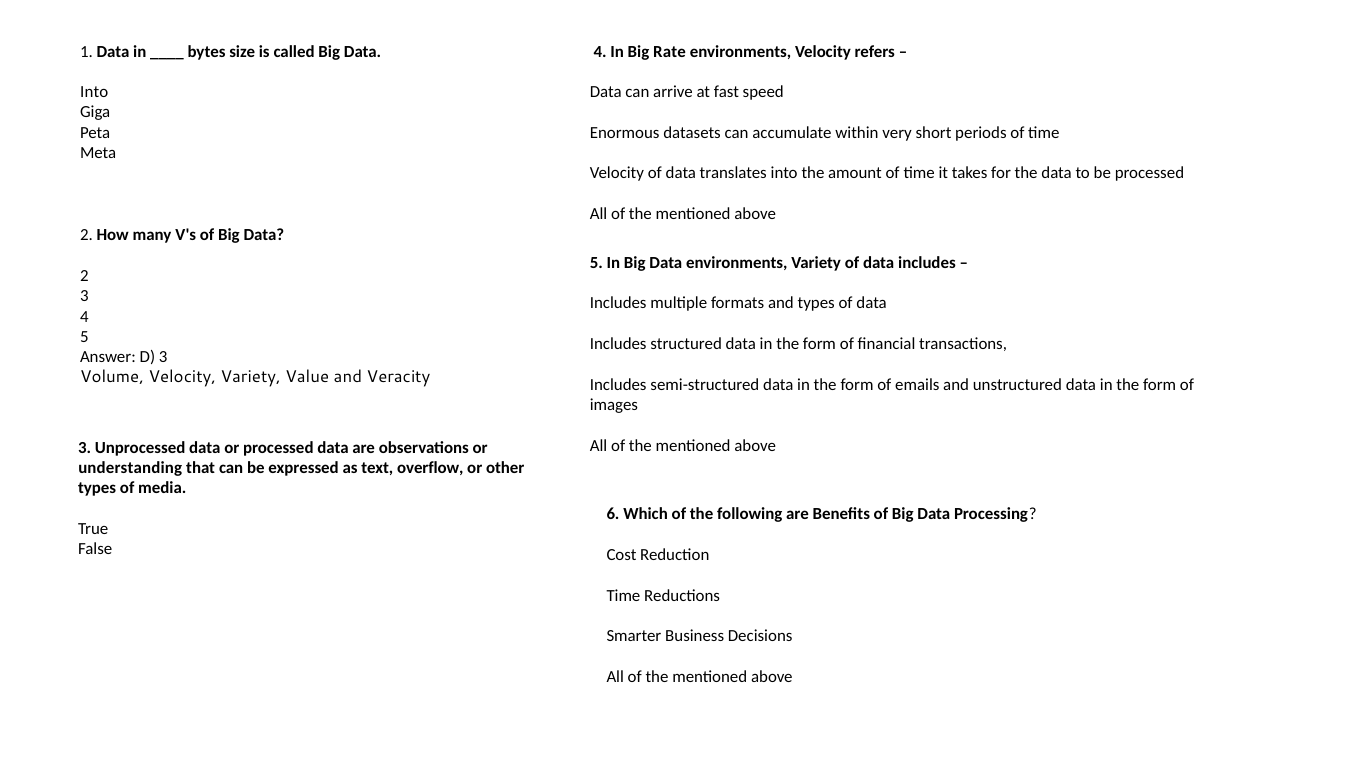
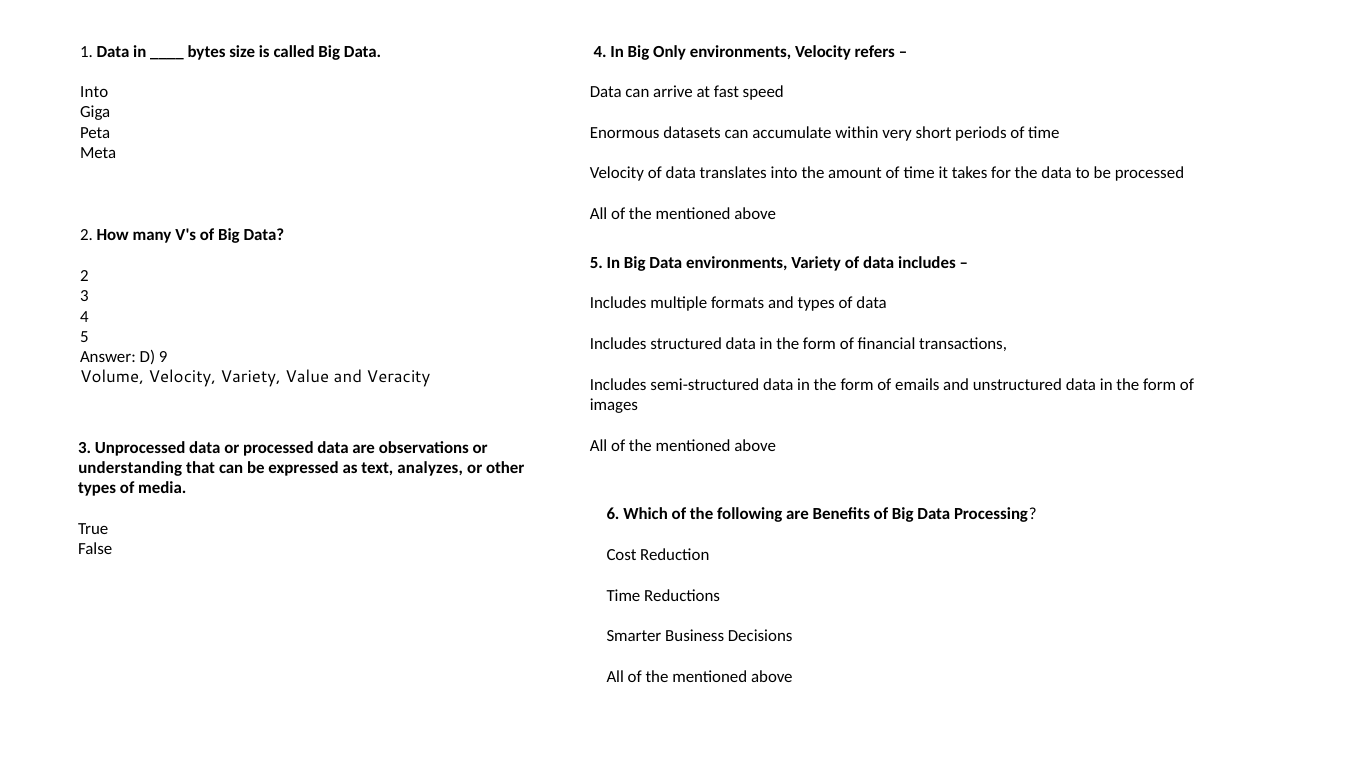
Rate: Rate -> Only (670, 51)
D 3: 3 -> 9 (163, 357)
overflow: overflow -> analyzes (430, 468)
